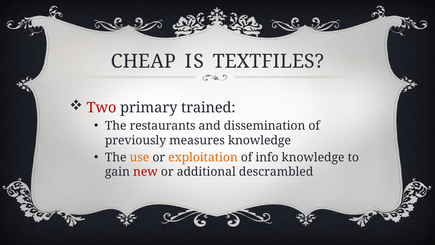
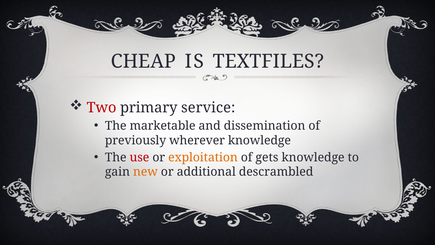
trained: trained -> service (208, 108)
restaurants: restaurants -> marketable (163, 126)
measures: measures -> wherever (197, 140)
use colour: orange -> red (139, 157)
info: info -> gets (267, 157)
new colour: red -> orange (145, 172)
